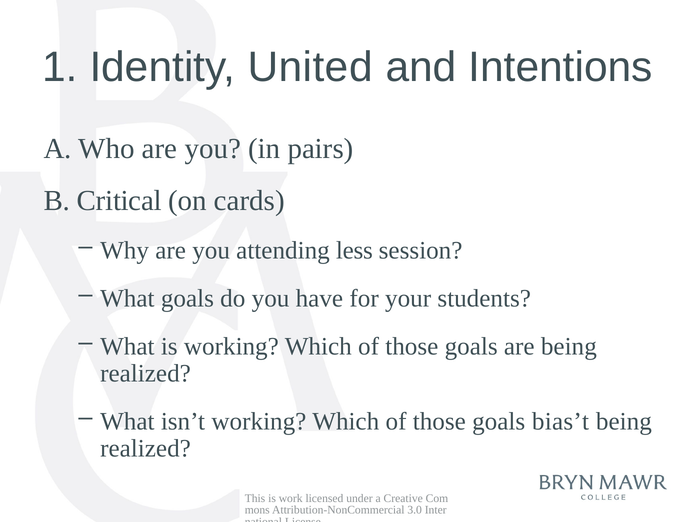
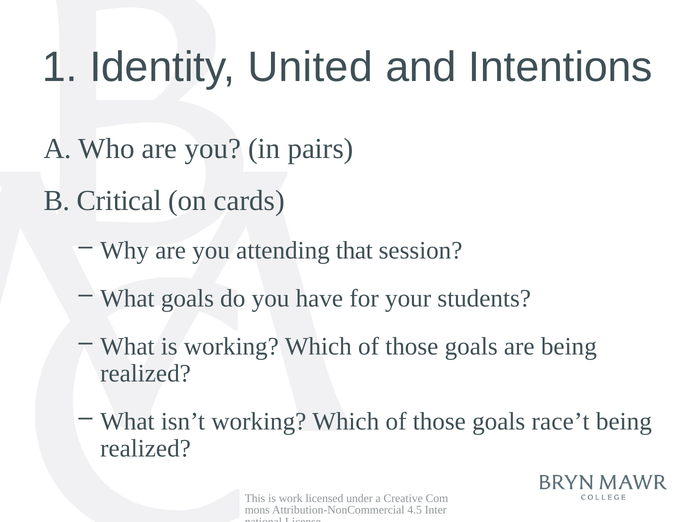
less: less -> that (354, 250)
bias’t: bias’t -> race’t (561, 422)
3.0: 3.0 -> 4.5 (415, 510)
